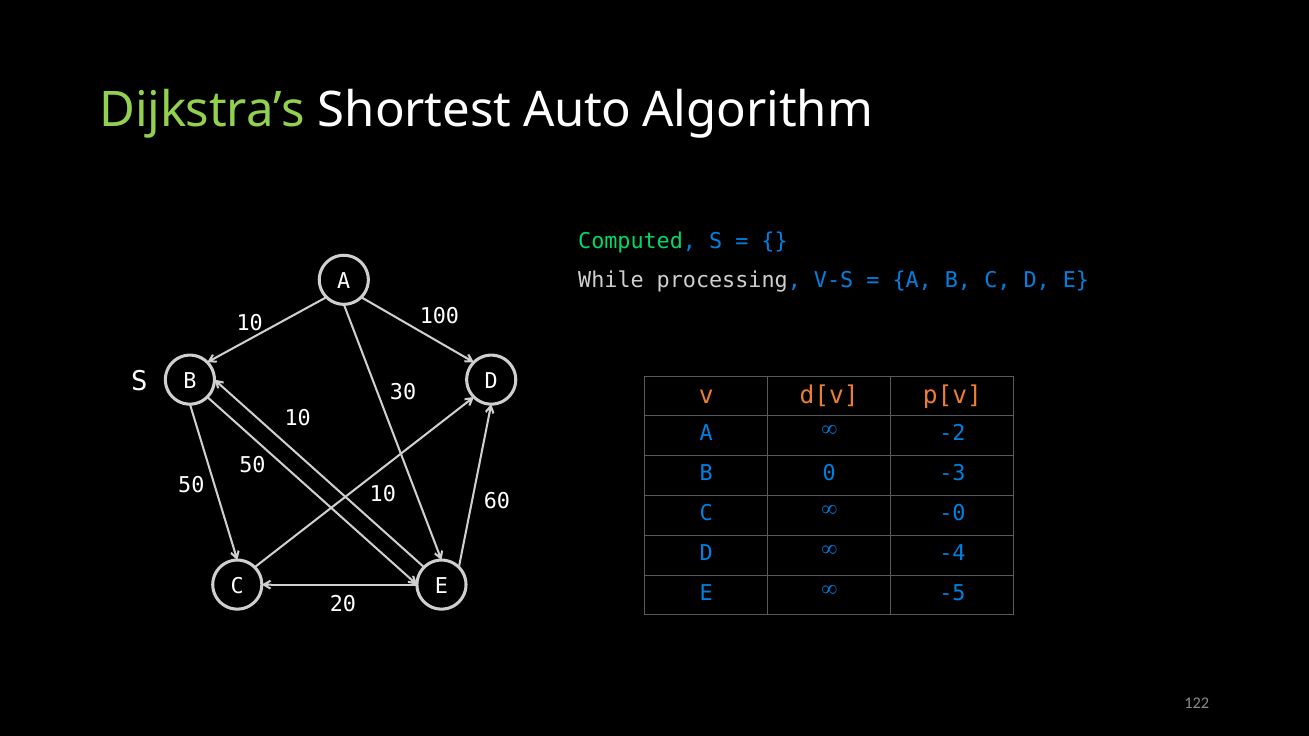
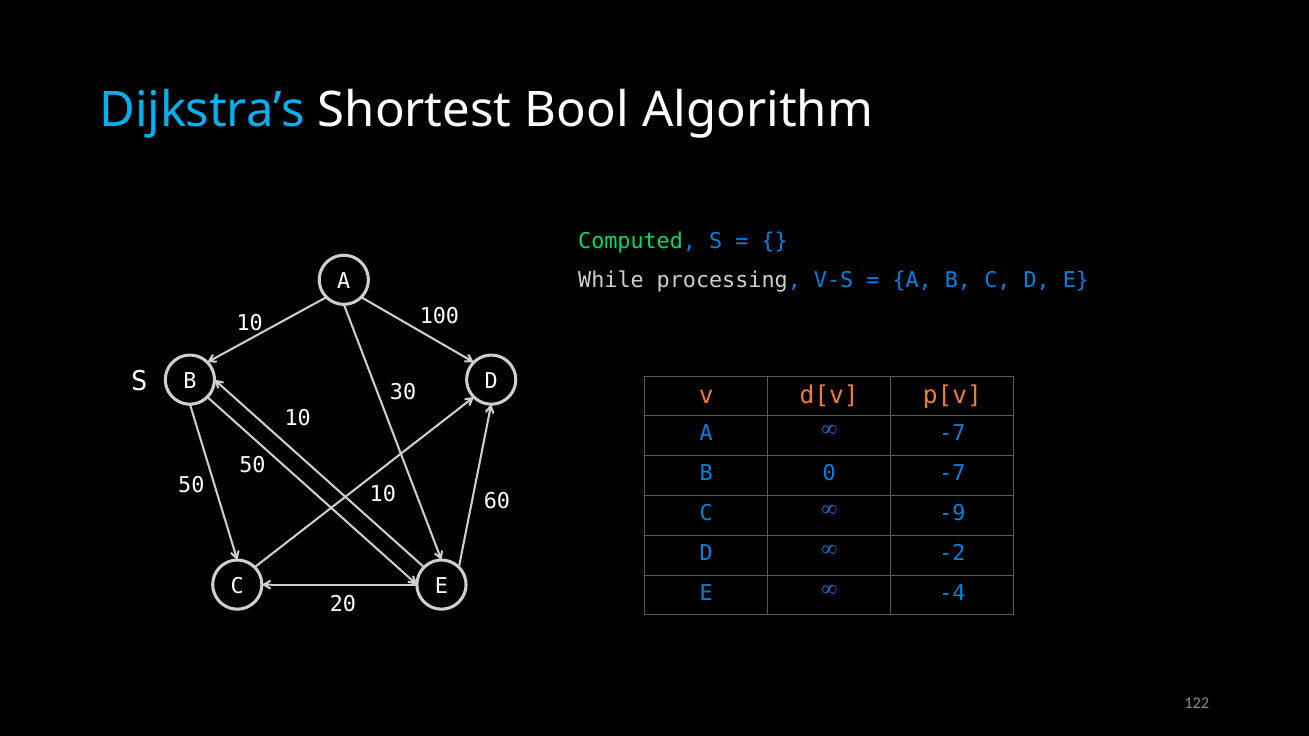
Dijkstra’s colour: light green -> light blue (203, 110)
Auto: Auto -> Bool (577, 110)
-2: -2 -> -7 (952, 434)
0 -3: -3 -> -7 (952, 474)
-0: -0 -> -9 (952, 514)
-4: -4 -> -2 (952, 553)
-5: -5 -> -4 (952, 593)
